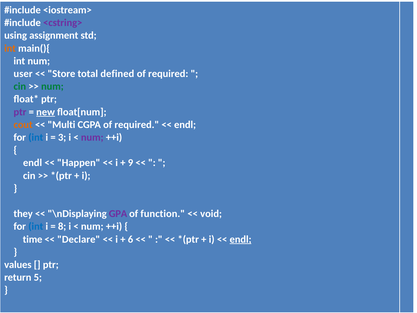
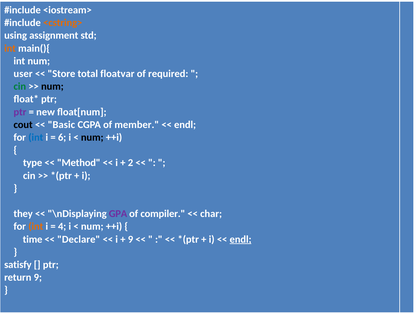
<cstring> colour: purple -> orange (63, 23)
defined: defined -> floatvar (117, 74)
num colour: green -> black (52, 86)
new underline: present -> none (46, 112)
cout colour: orange -> black (23, 125)
Multi: Multi -> Basic (61, 125)
CGPA of required: required -> member (137, 125)
3: 3 -> 6 (62, 137)
num colour: purple -> black (92, 137)
endl: endl -> type (33, 163)
Happen: Happen -> Method (79, 163)
9: 9 -> 2 (131, 163)
function: function -> compiler (163, 214)
void: void -> char (211, 214)
int colour: blue -> orange (36, 226)
8: 8 -> 4 (62, 226)
6: 6 -> 9 (131, 239)
values: values -> satisfy (18, 265)
return 5: 5 -> 9 (38, 277)
